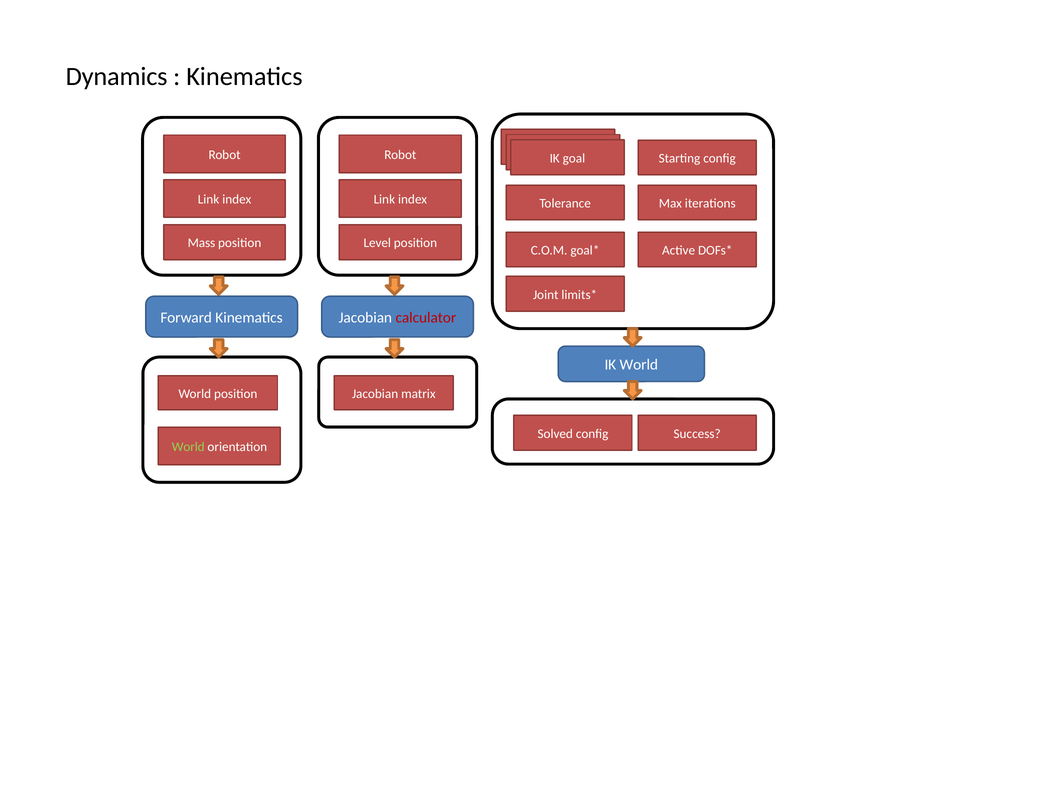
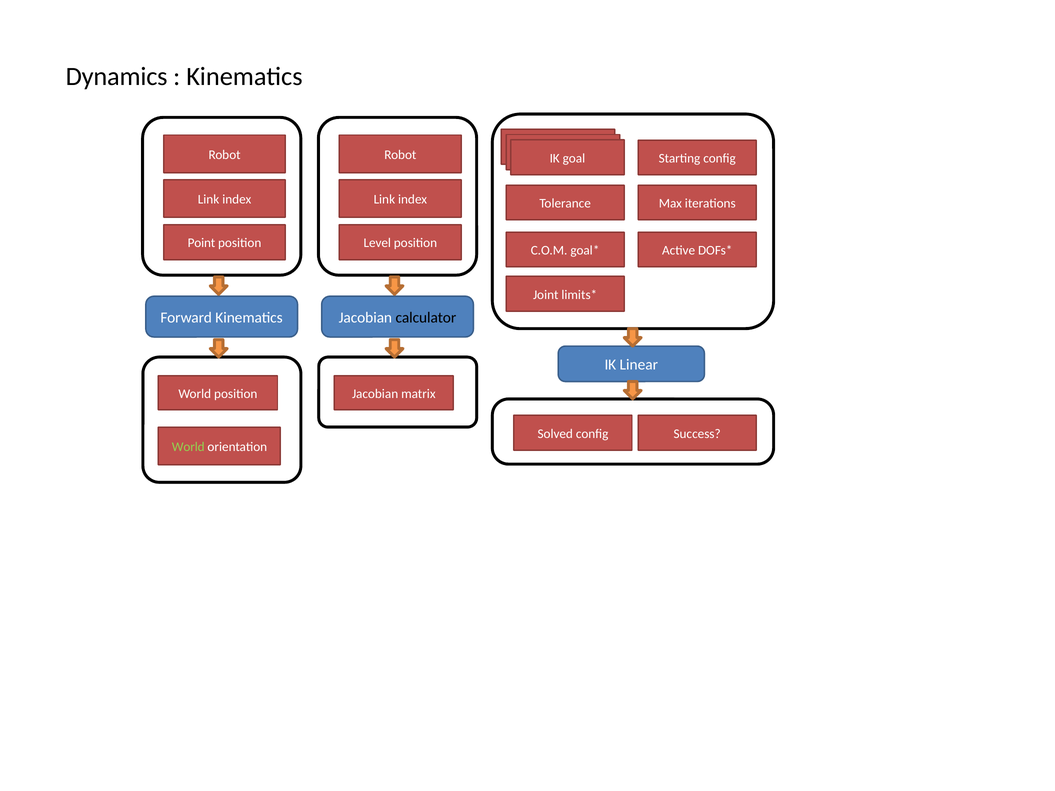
Mass: Mass -> Point (201, 243)
calculator colour: red -> black (426, 318)
IK World: World -> Linear (639, 365)
